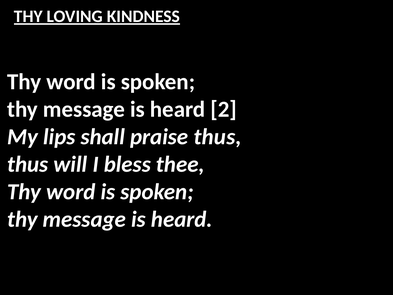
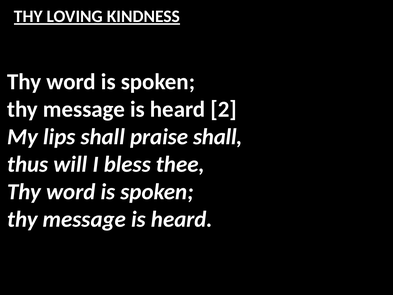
praise thus: thus -> shall (218, 137)
